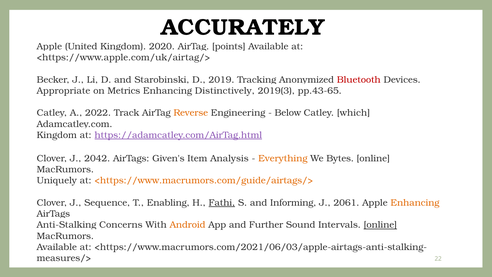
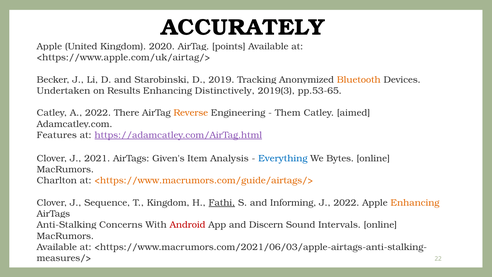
Bluetooth colour: red -> orange (359, 80)
Appropriate: Appropriate -> Undertaken (63, 91)
Metrics: Metrics -> Results (124, 91)
pp.43-65: pp.43-65 -> pp.53-65 (320, 91)
Track: Track -> There (127, 113)
Below: Below -> Them (288, 113)
which: which -> aimed (354, 113)
Kingdom: Kingdom -> Features (57, 135)
2042: 2042 -> 2021 (97, 158)
Everything colour: orange -> blue (283, 158)
Uniquely: Uniquely -> Charlton (57, 180)
T Enabling: Enabling -> Kingdom (168, 203)
J 2061: 2061 -> 2022 (346, 203)
Android colour: orange -> red (188, 225)
Further: Further -> Discern (266, 225)
online underline: present -> none (380, 225)
